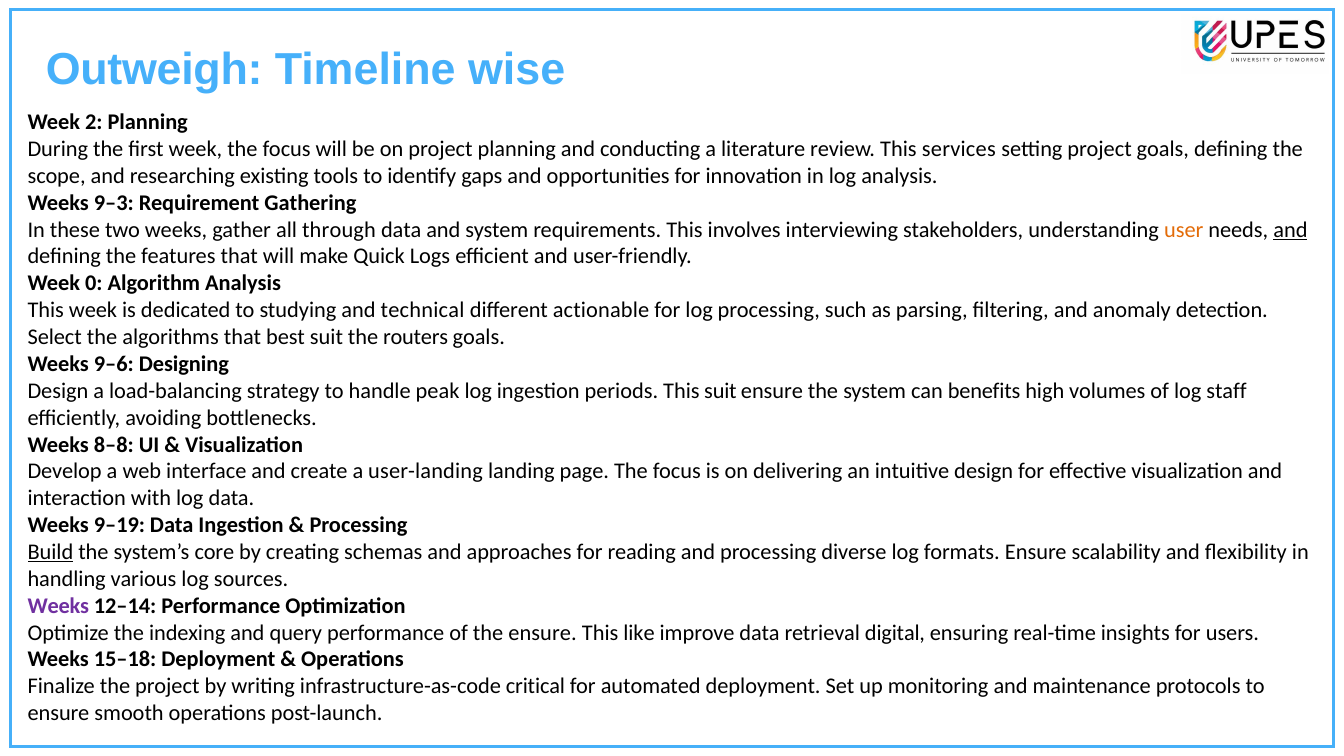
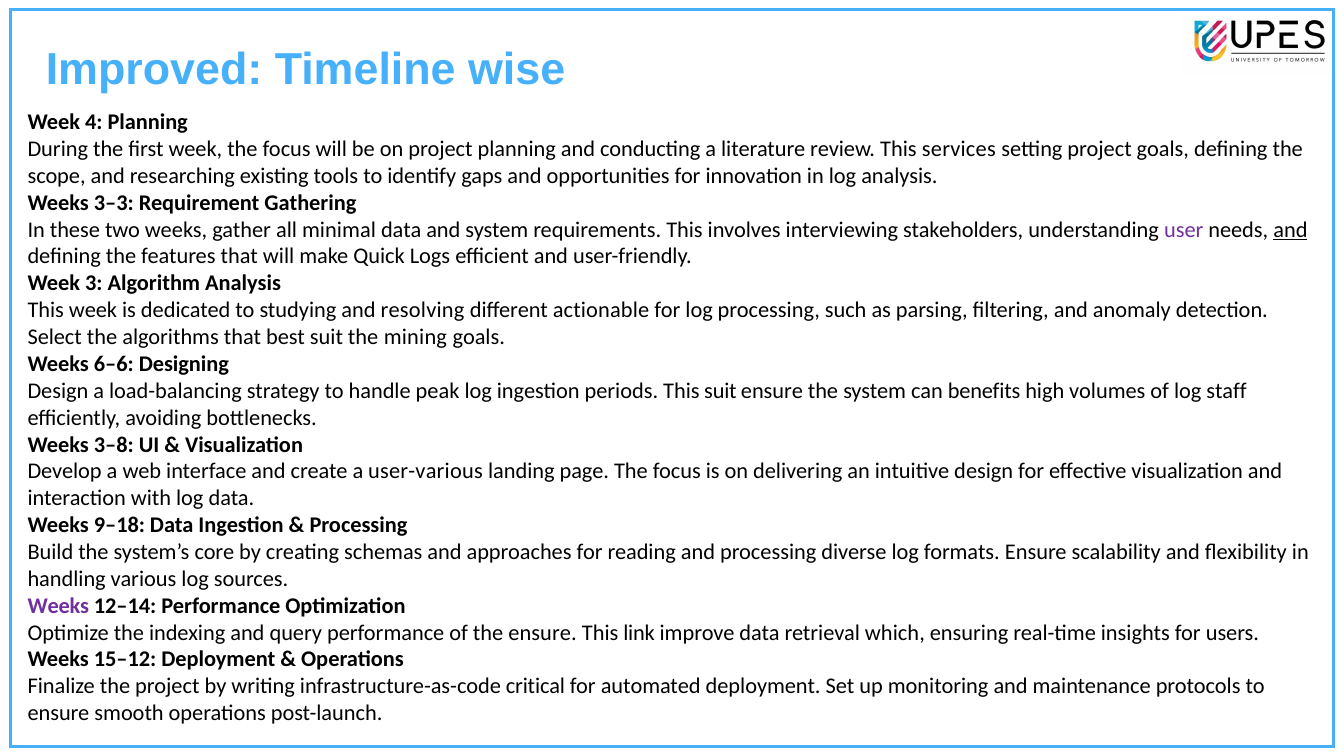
Outweigh: Outweigh -> Improved (154, 69)
2: 2 -> 4 (94, 122)
9–3: 9–3 -> 3–3 (114, 203)
through: through -> minimal (339, 230)
user colour: orange -> purple (1184, 230)
0: 0 -> 3 (94, 283)
technical: technical -> resolving (423, 310)
routers: routers -> mining (415, 337)
9–6: 9–6 -> 6–6 (114, 364)
8–8: 8–8 -> 3–8 (114, 445)
user-landing: user-landing -> user-various (425, 472)
9–19: 9–19 -> 9–18 (119, 525)
Build underline: present -> none (50, 552)
like: like -> link (639, 633)
digital: digital -> which (895, 633)
15–18: 15–18 -> 15–12 (125, 660)
